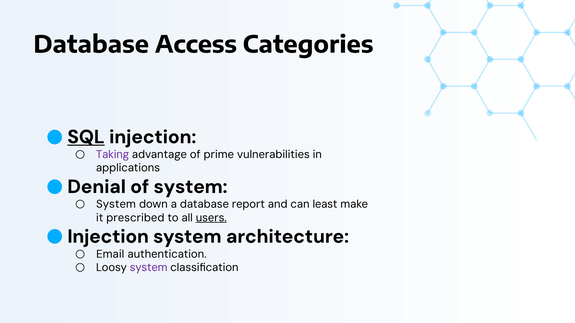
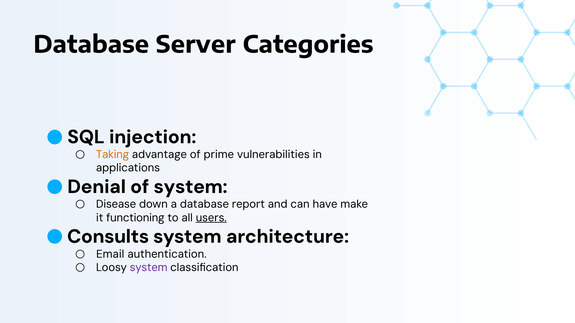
Access: Access -> Server (196, 45)
SQL underline: present -> none (86, 137)
Taking colour: purple -> orange (113, 155)
System: System -> Disease (116, 205)
least: least -> have (325, 205)
prescribed: prescribed -> functioning (135, 218)
Injection: Injection -> Consults (108, 237)
